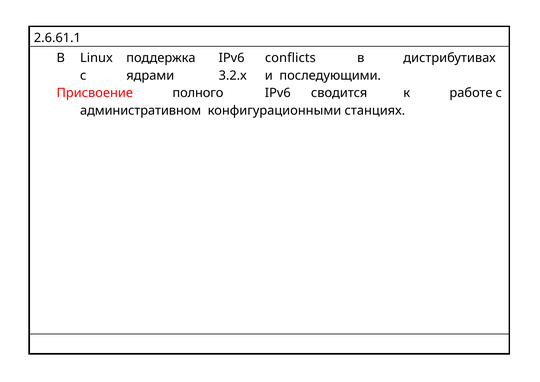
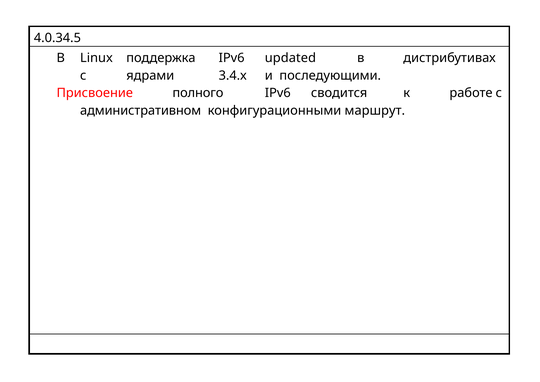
2.6.61.1: 2.6.61.1 -> 4.0.34.5 (57, 38)
conflicts: conflicts -> updated (290, 58)
3.2.х: 3.2.х -> 3.4.х (233, 75)
станциях: станциях -> маршрут (375, 111)
